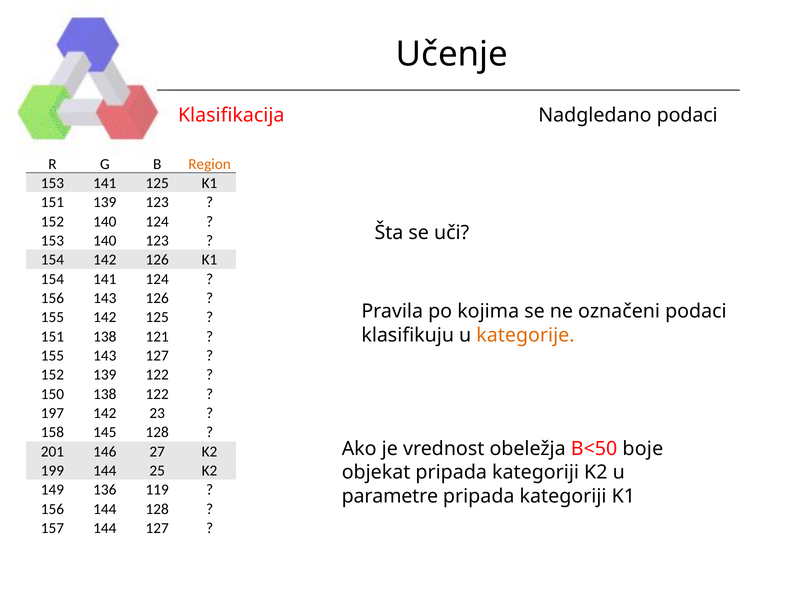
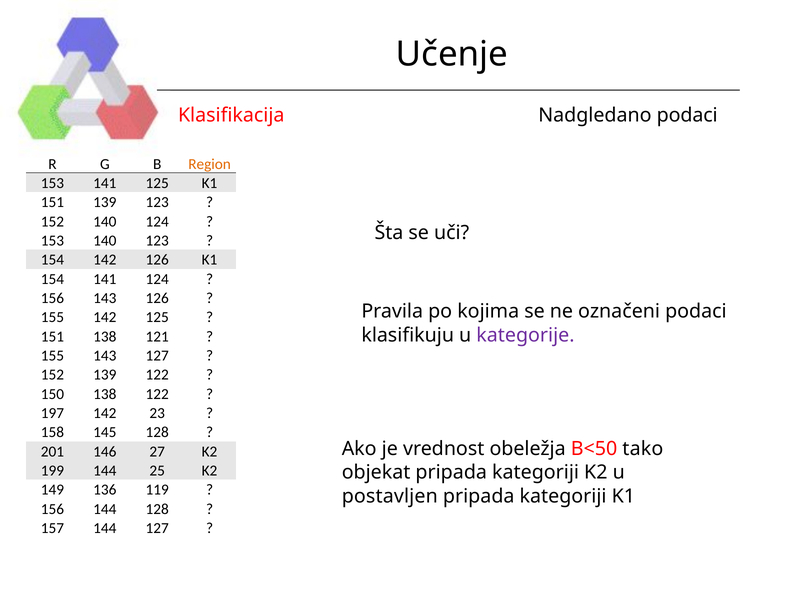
kategorije colour: orange -> purple (525, 335)
boje: boje -> tako (643, 449)
parametre: parametre -> postavljen (390, 496)
